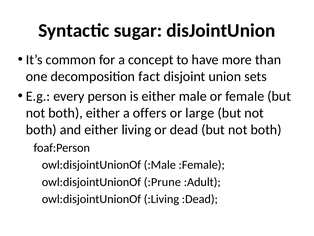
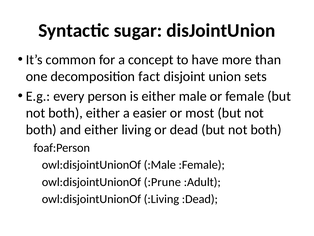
offers: offers -> easier (150, 113)
large: large -> most (200, 113)
